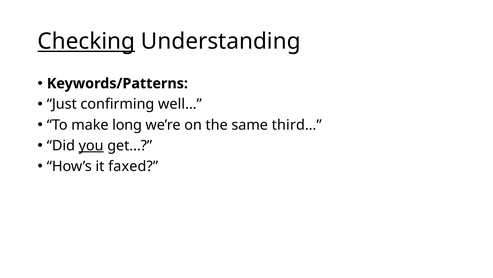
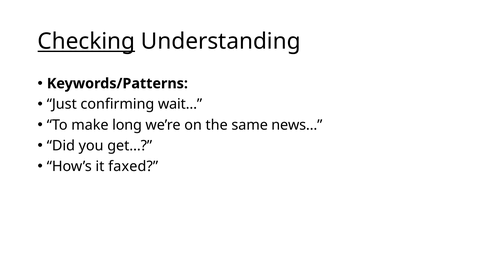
well…: well… -> wait… (180, 104)
third…: third… -> news… (297, 125)
you underline: present -> none (91, 145)
